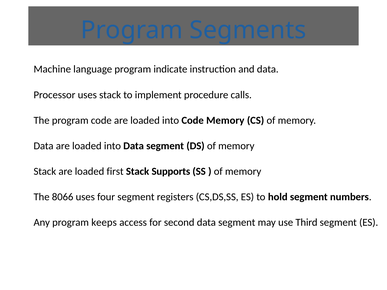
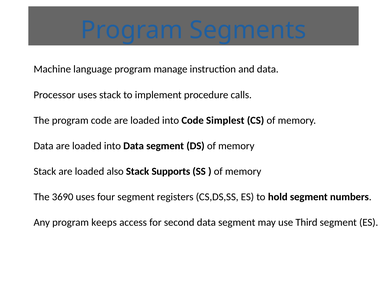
indicate: indicate -> manage (170, 69)
Code Memory: Memory -> Simplest (225, 120)
first: first -> also (115, 172)
8066: 8066 -> 3690 (63, 197)
